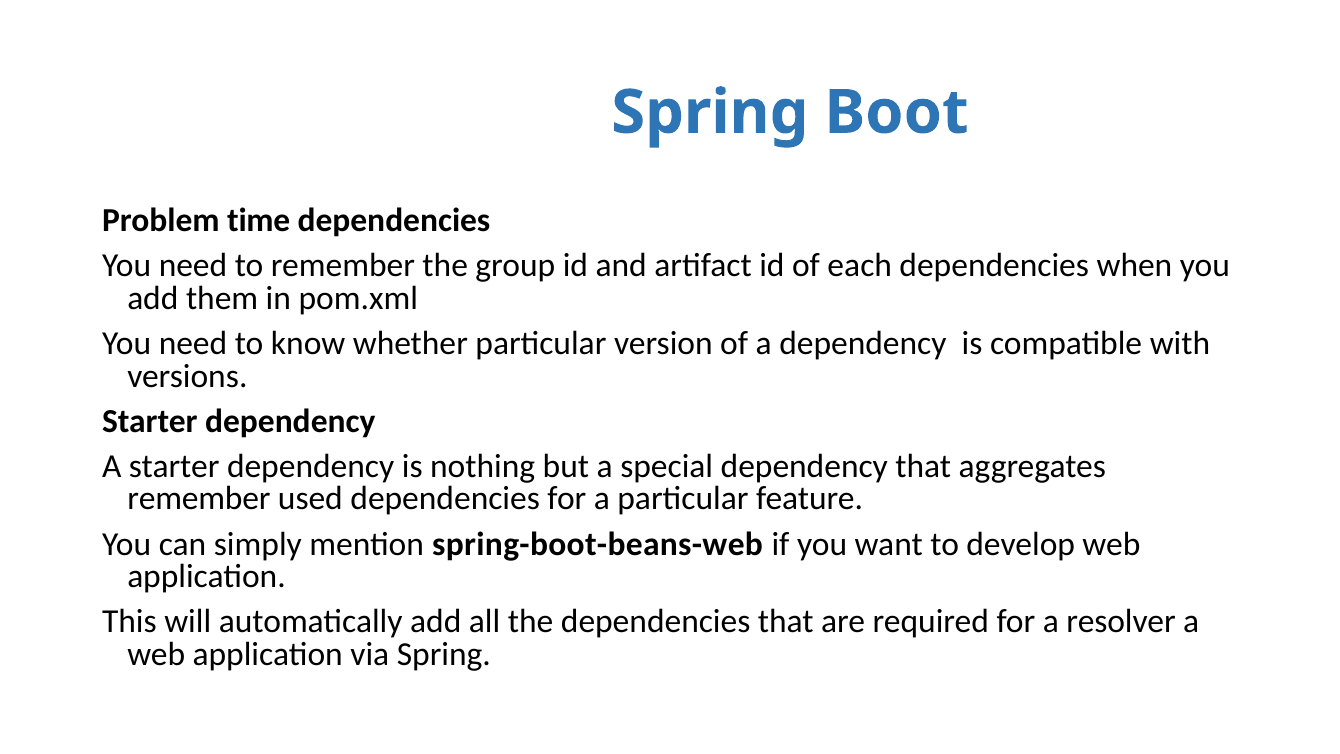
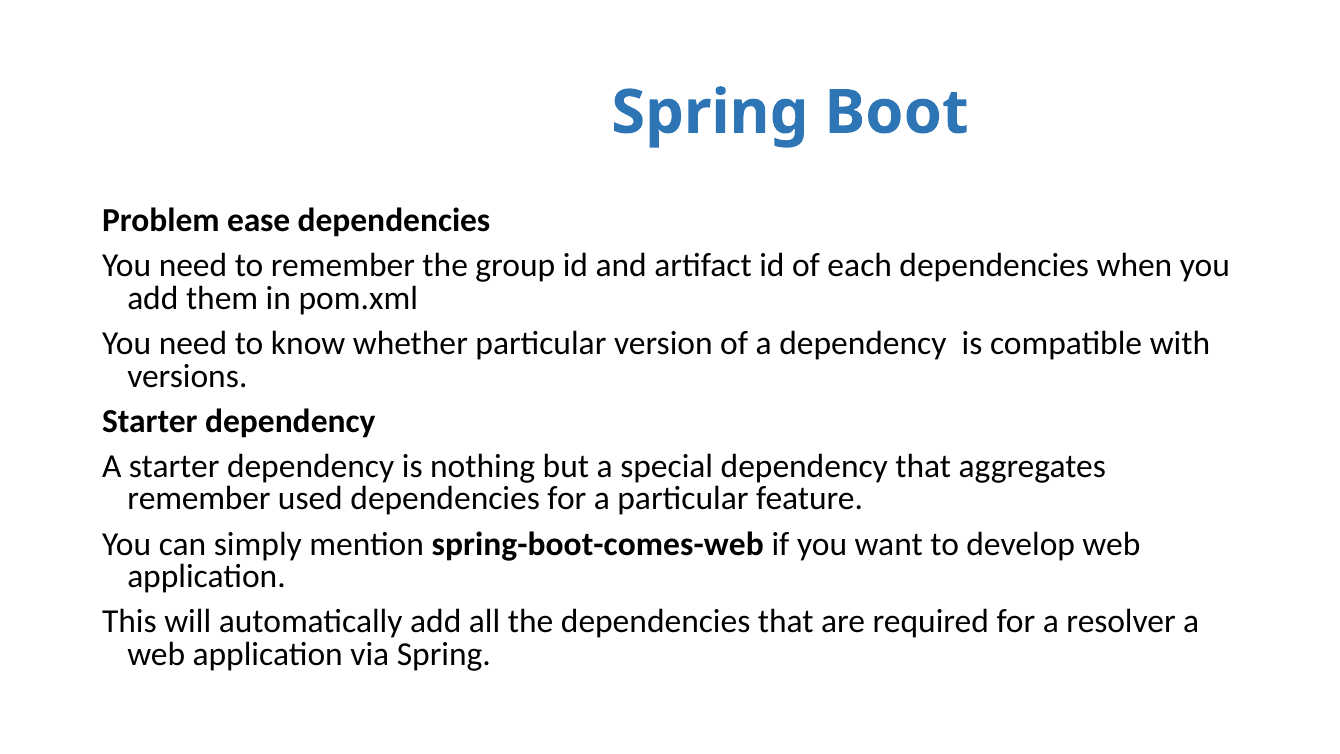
time: time -> ease (259, 221)
spring-boot-beans-web: spring-boot-beans-web -> spring-boot-comes-web (598, 544)
